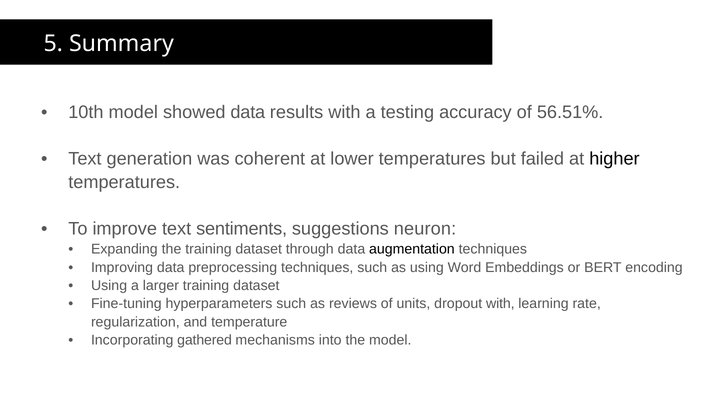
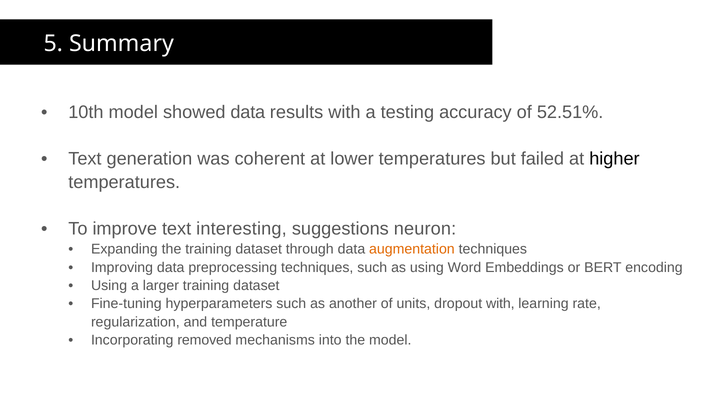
56.51%: 56.51% -> 52.51% (570, 112)
sentiments: sentiments -> interesting (241, 229)
augmentation colour: black -> orange (412, 249)
reviews: reviews -> another (353, 304)
gathered: gathered -> removed (205, 341)
